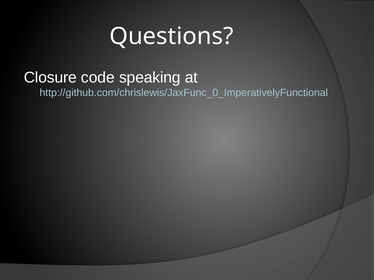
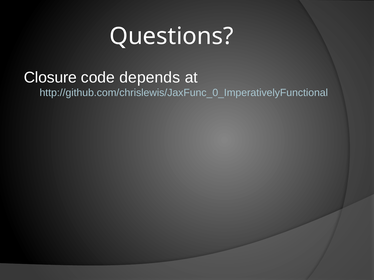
speaking: speaking -> depends (150, 78)
